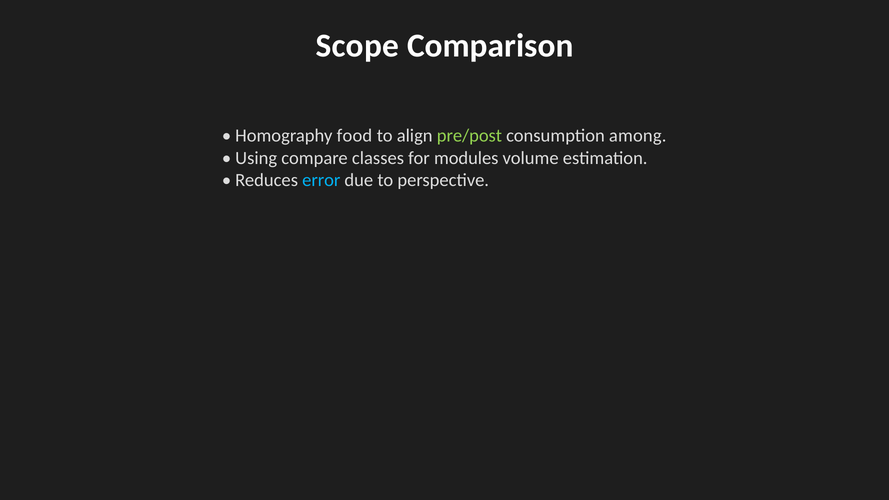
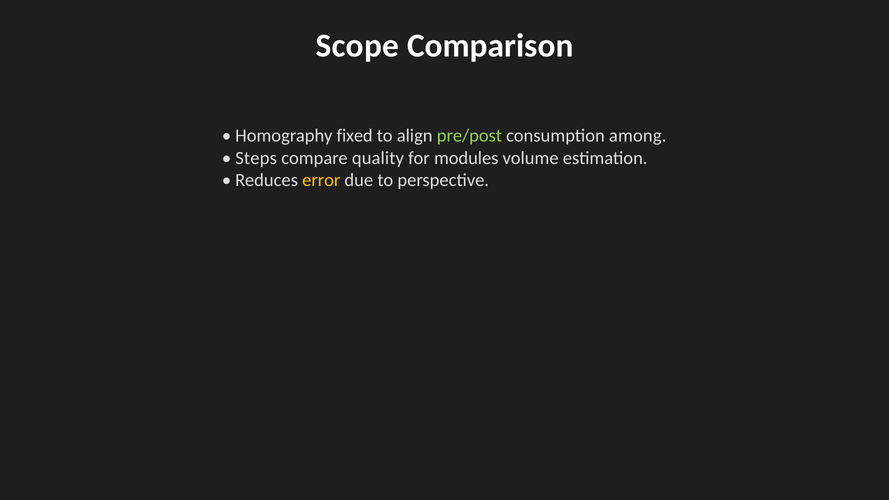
food: food -> fixed (355, 136)
Using: Using -> Steps (256, 158)
classes: classes -> quality (378, 158)
error colour: light blue -> yellow (321, 180)
